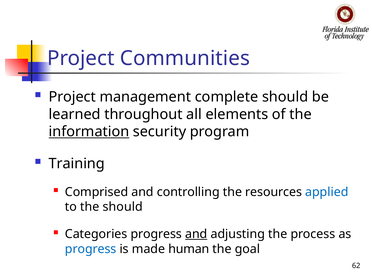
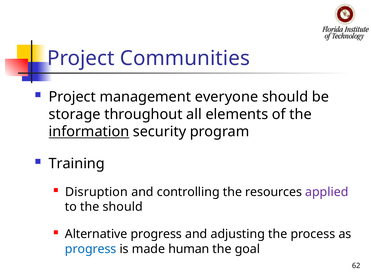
complete: complete -> everyone (227, 97)
learned: learned -> storage (75, 114)
Comprised: Comprised -> Disruption (96, 192)
applied colour: blue -> purple (327, 192)
Categories: Categories -> Alternative (96, 234)
and underline: present -> none (196, 234)
